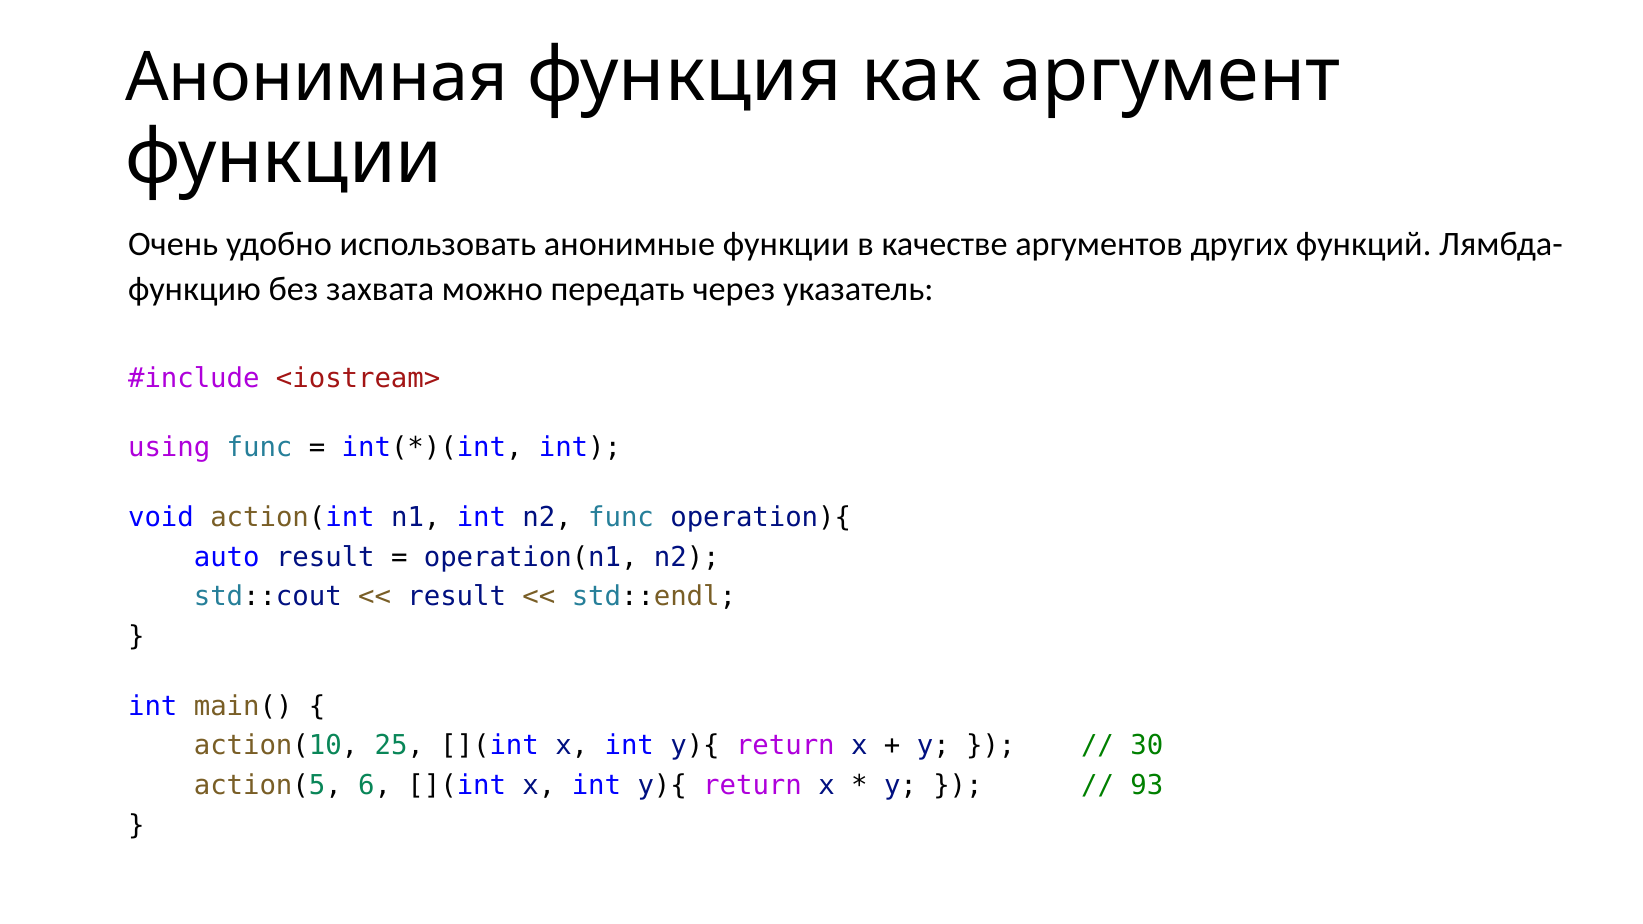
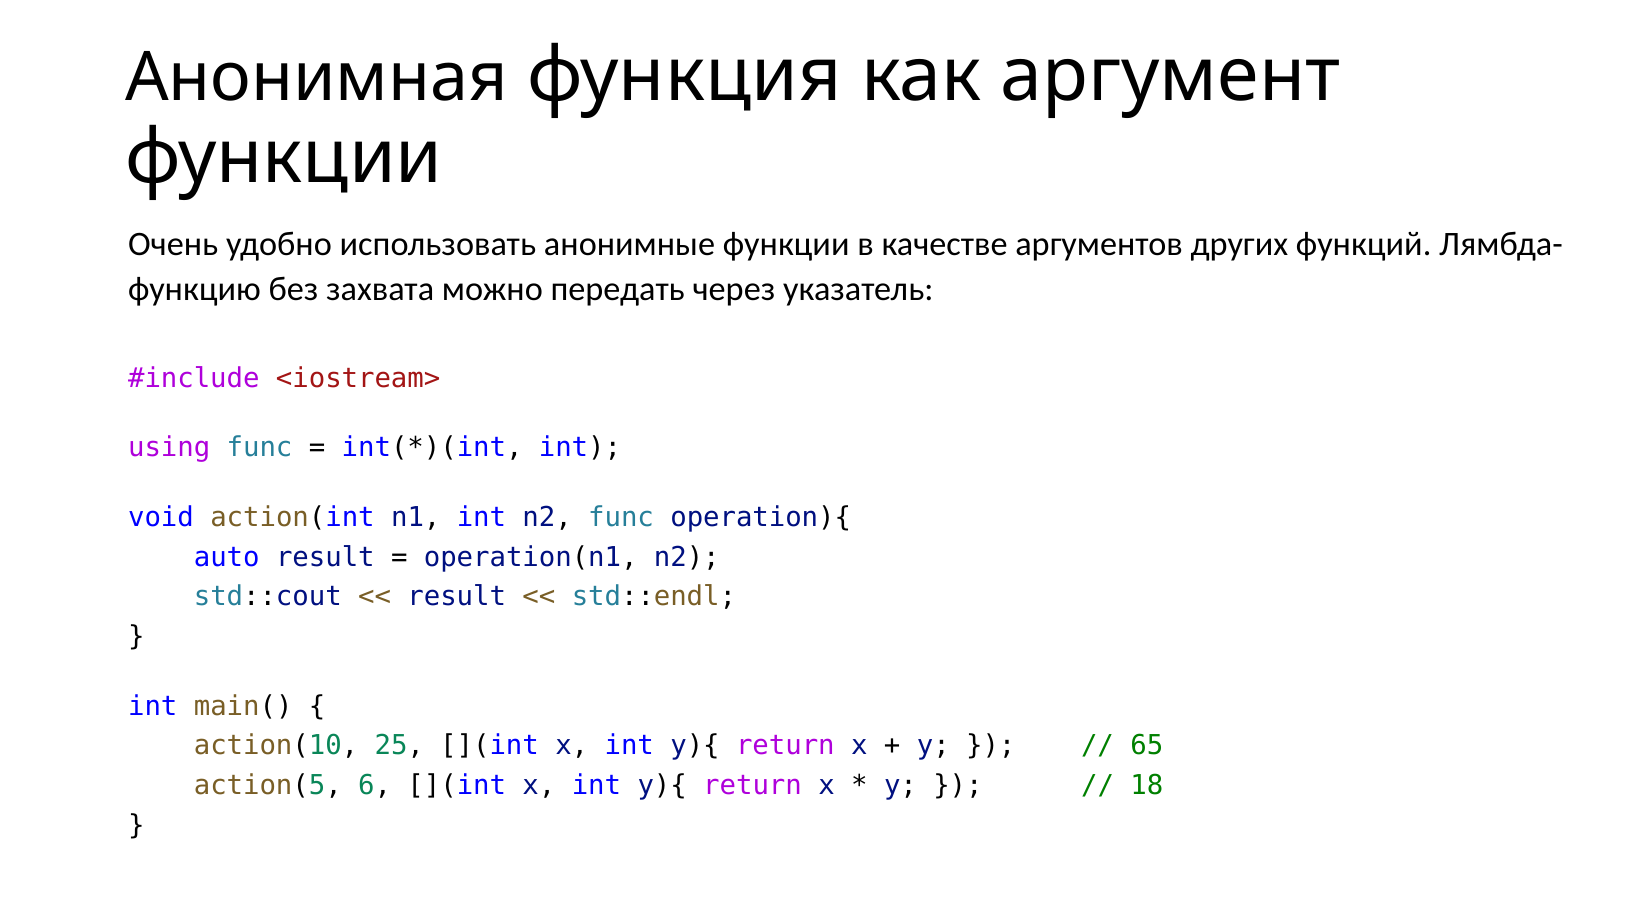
30: 30 -> 65 (1147, 746)
93: 93 -> 18 (1147, 786)
